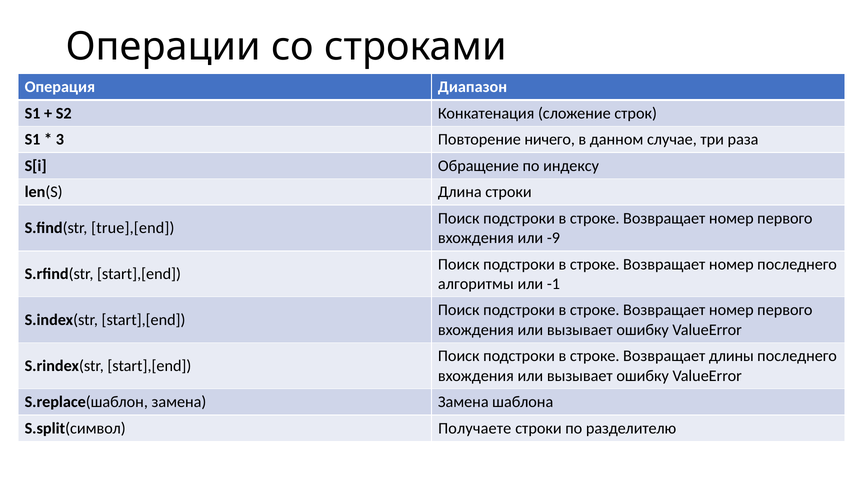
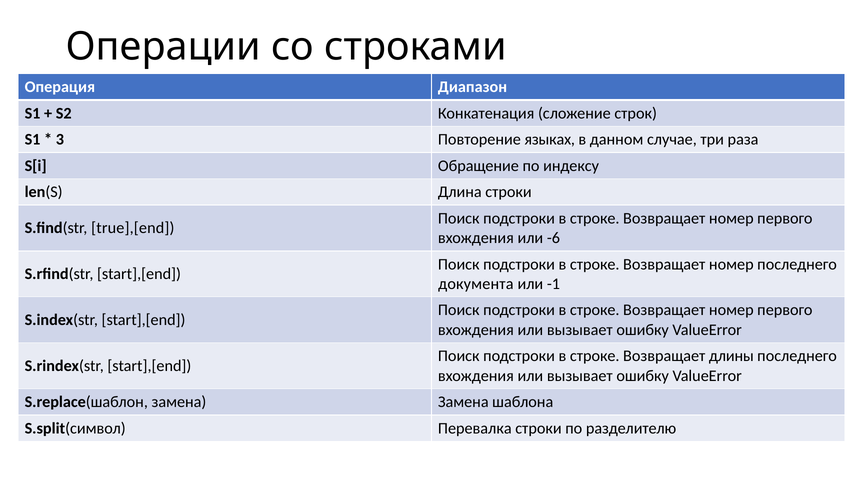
ничего: ничего -> языках (550, 140)
-9: -9 -> -6 (553, 238)
алгоритмы: алгоритмы -> документа (476, 284)
Получаете: Получаете -> Перевалка (475, 429)
